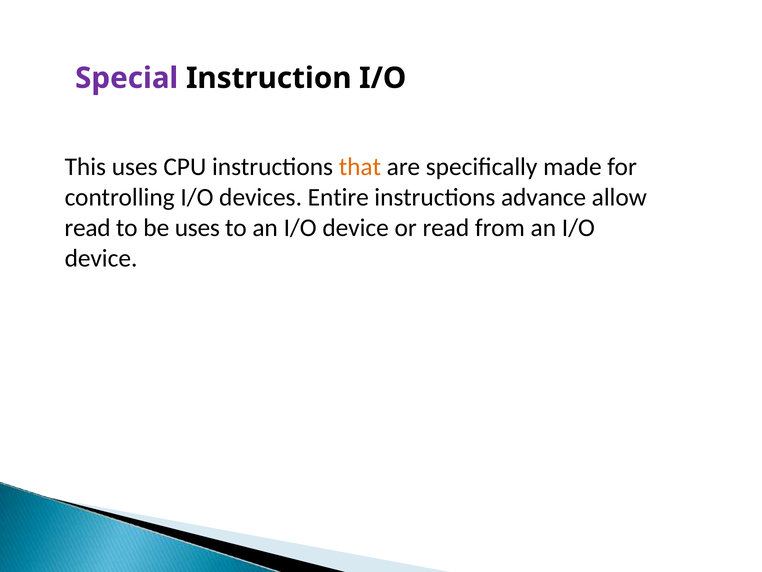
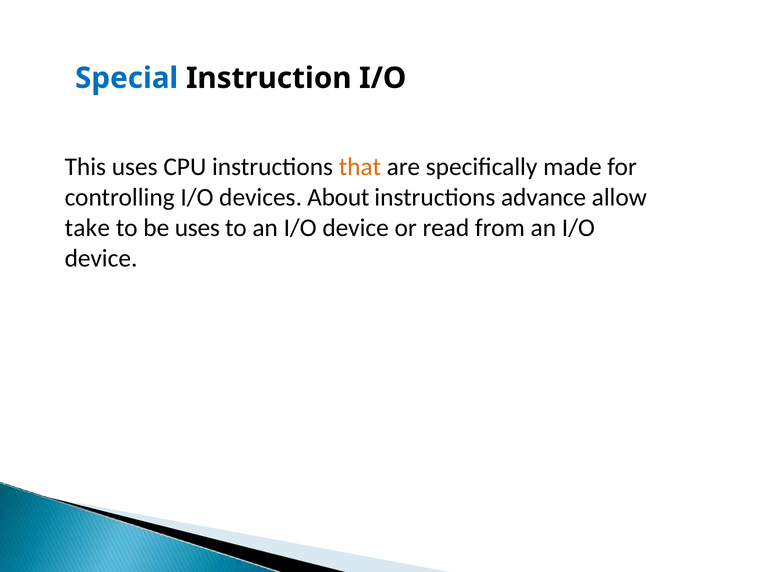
Special colour: purple -> blue (127, 78)
Entire: Entire -> About (338, 197)
read: read -> take (87, 228)
